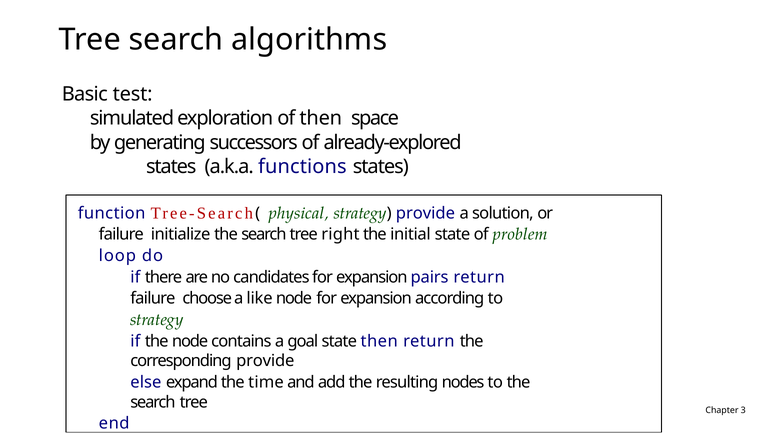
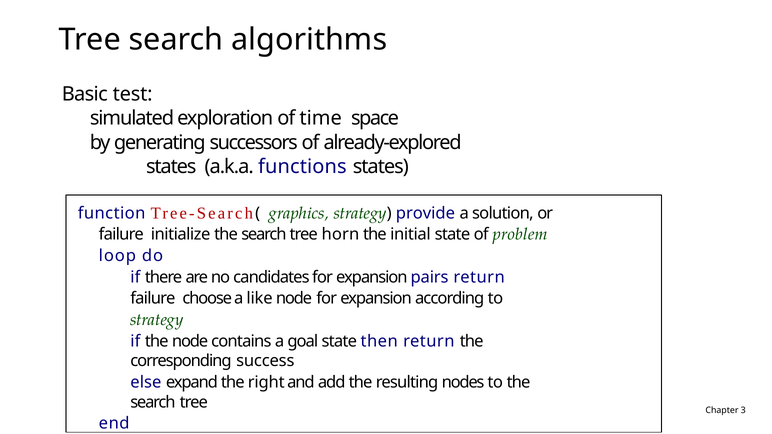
of then: then -> time (321, 118)
physical: physical -> graphics (299, 213)
right: right -> horn (340, 235)
corresponding provide: provide -> success (265, 361)
time: time -> right (266, 383)
